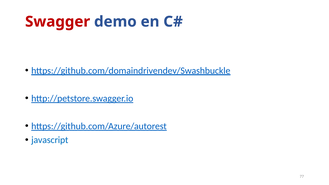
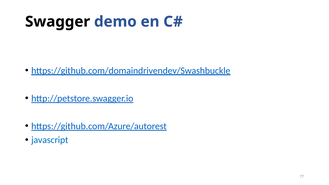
Swagger colour: red -> black (58, 22)
